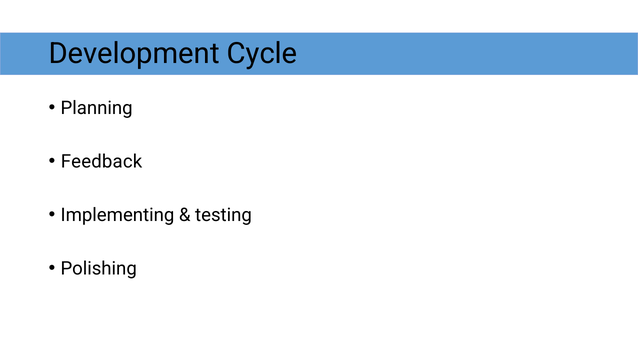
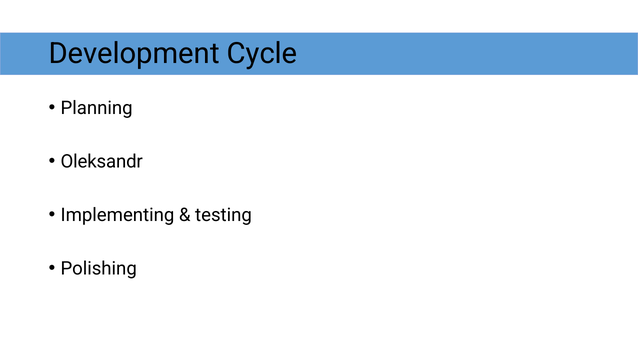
Feedback: Feedback -> Oleksandr (102, 161)
